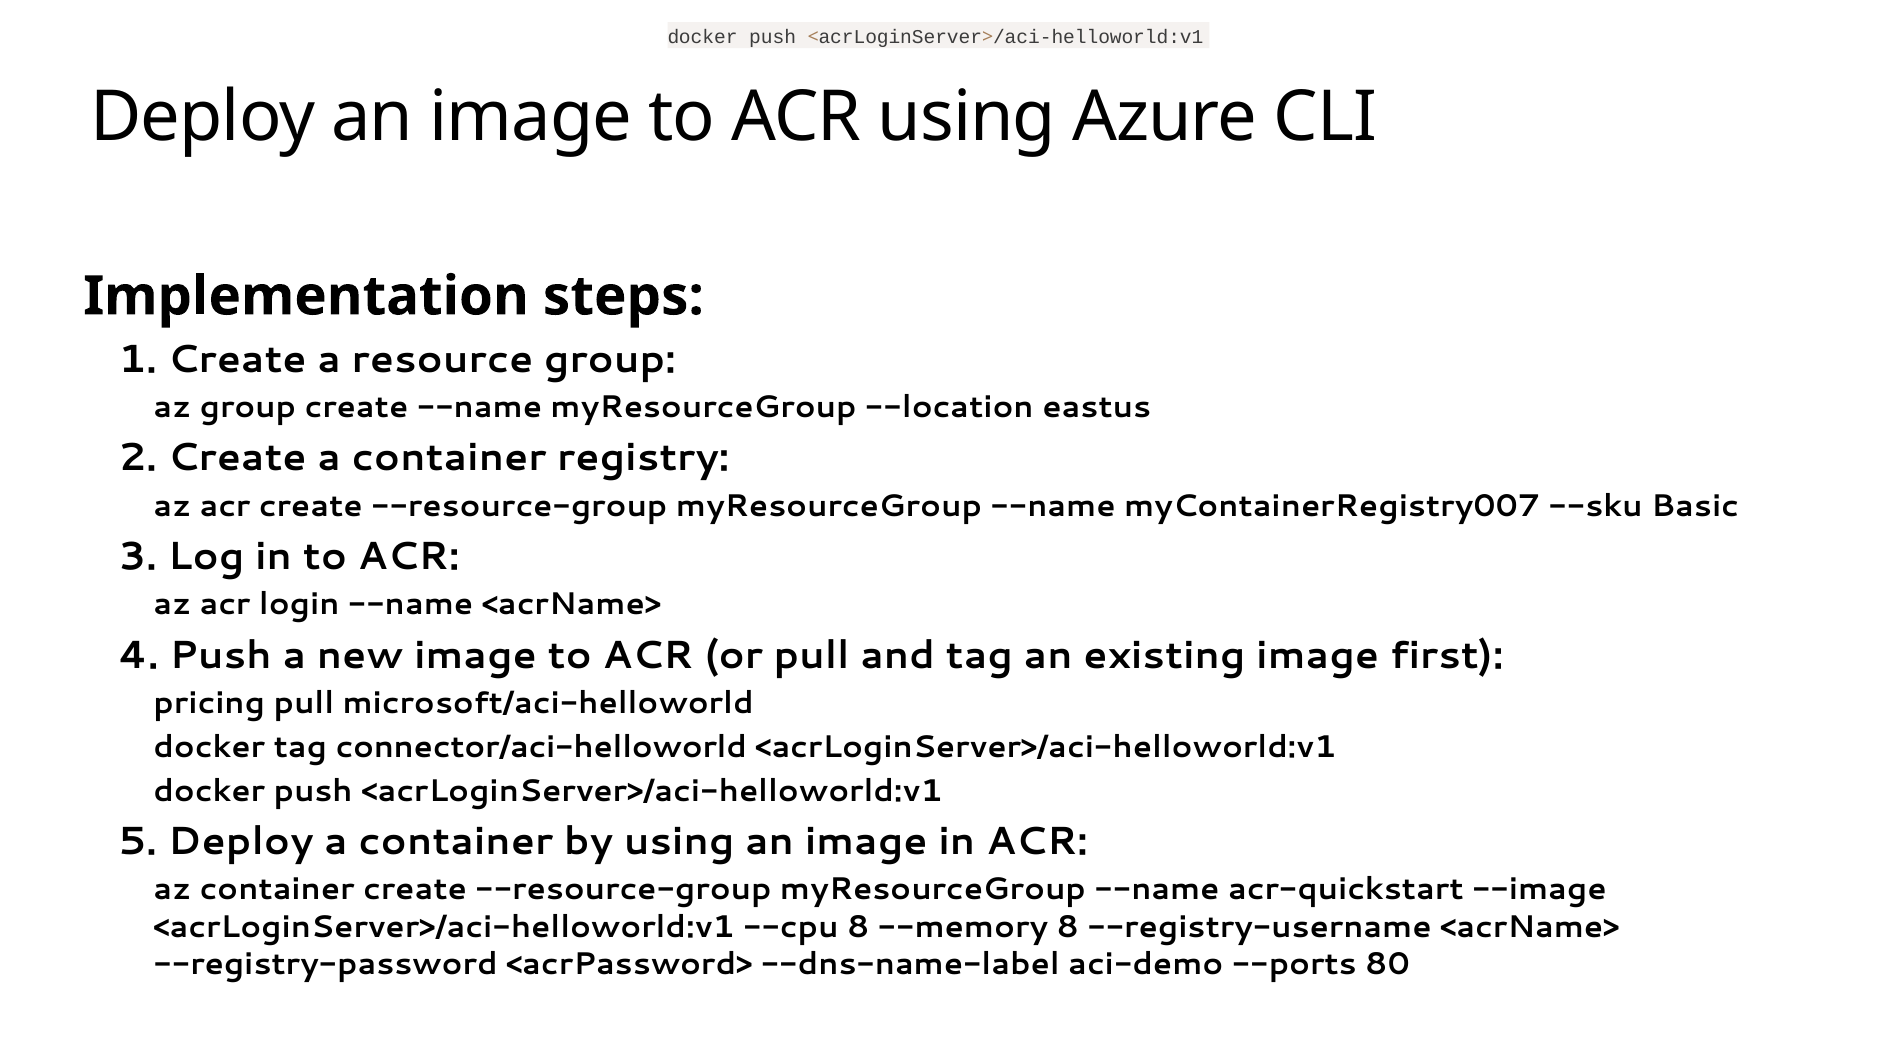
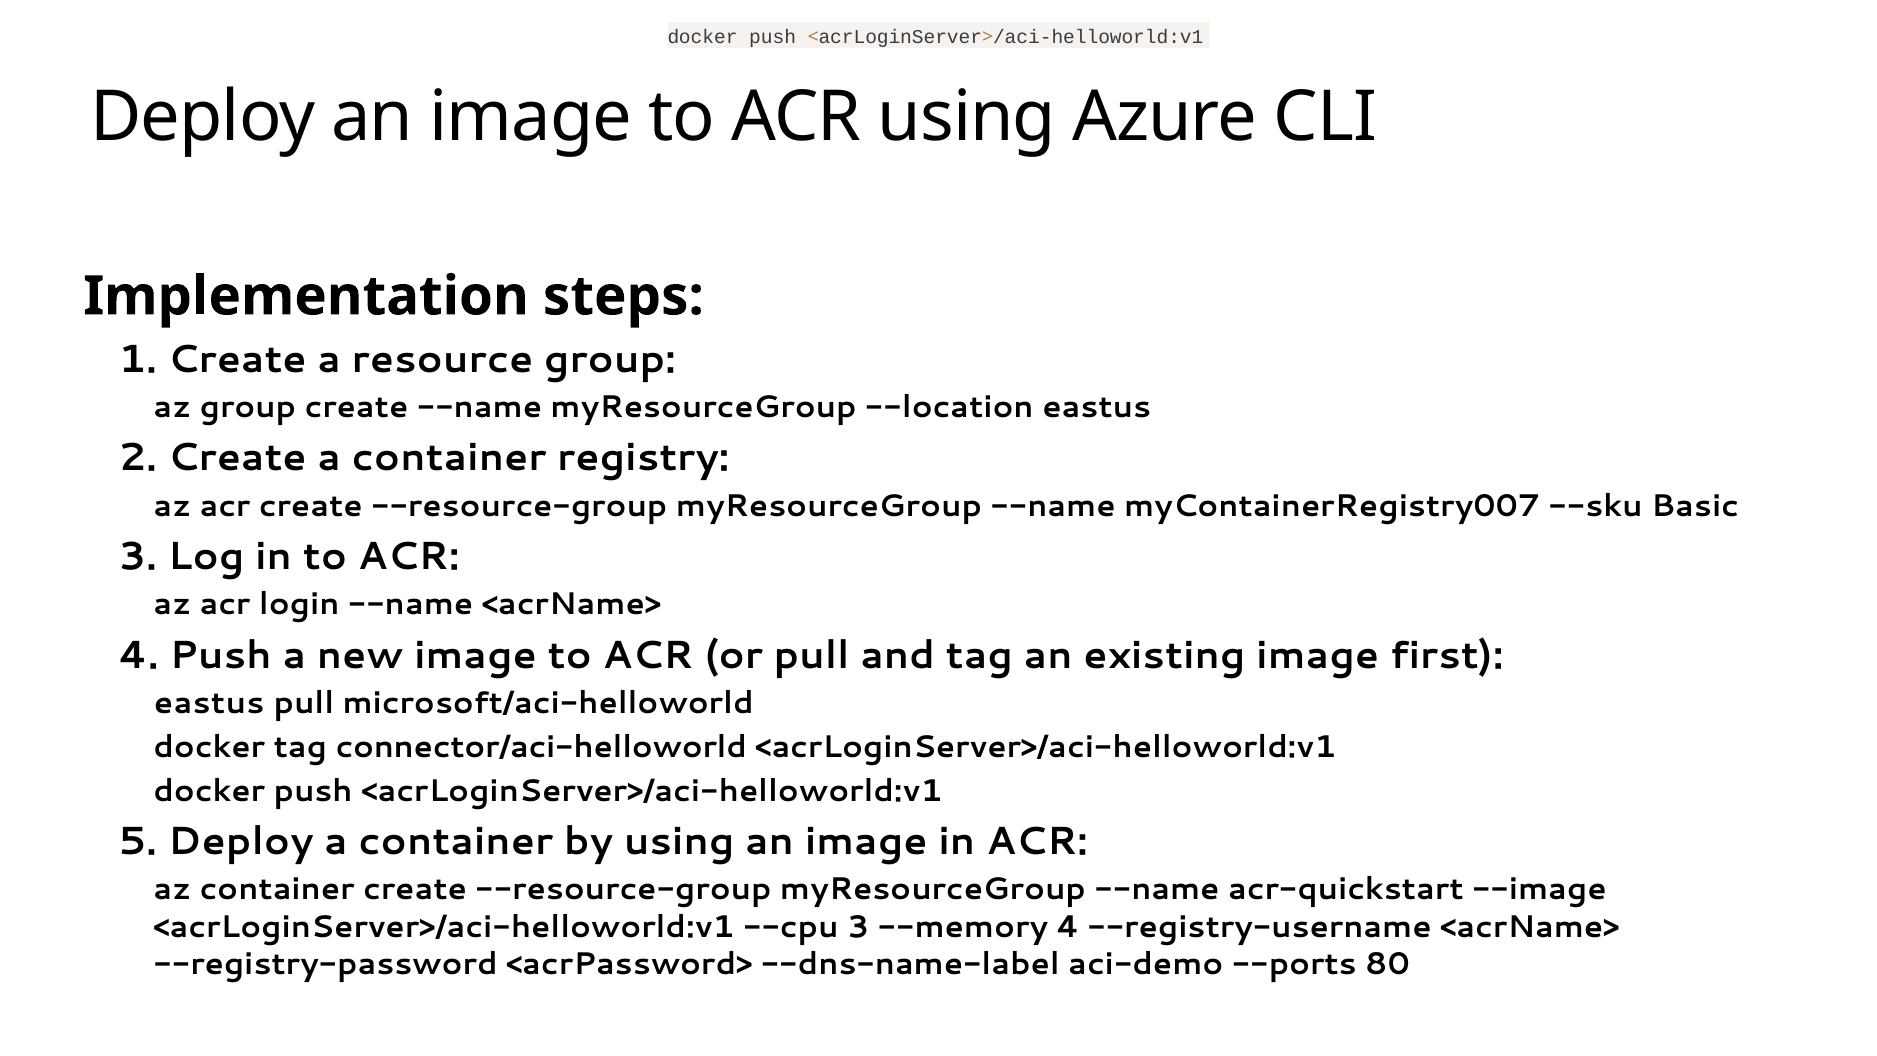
pricing: pricing -> eastus (209, 703)
--cpu 8: 8 -> 3 (858, 927)
--memory 8: 8 -> 4 (1068, 927)
